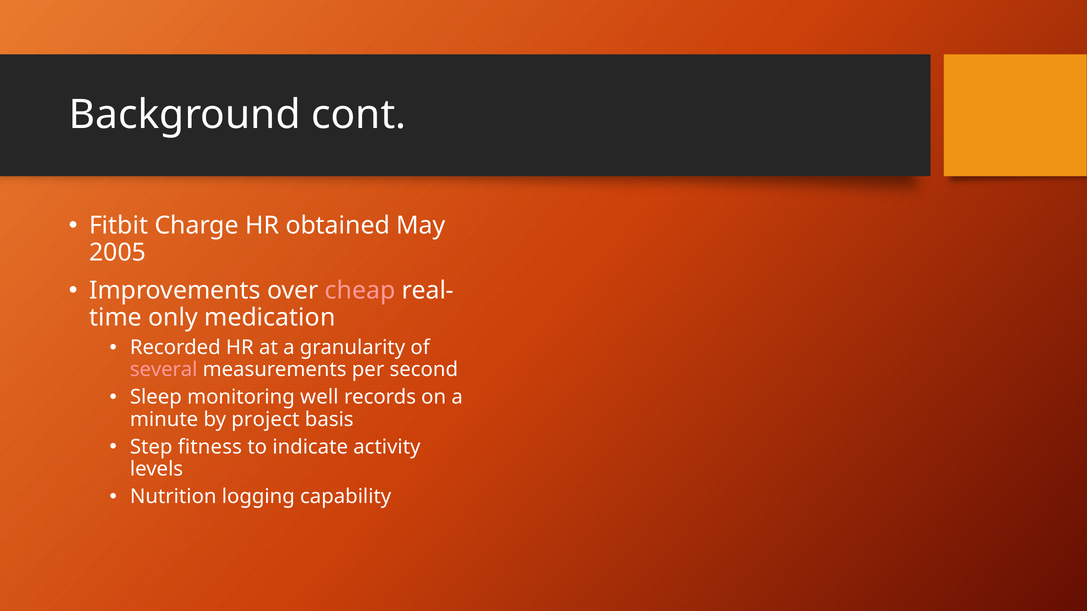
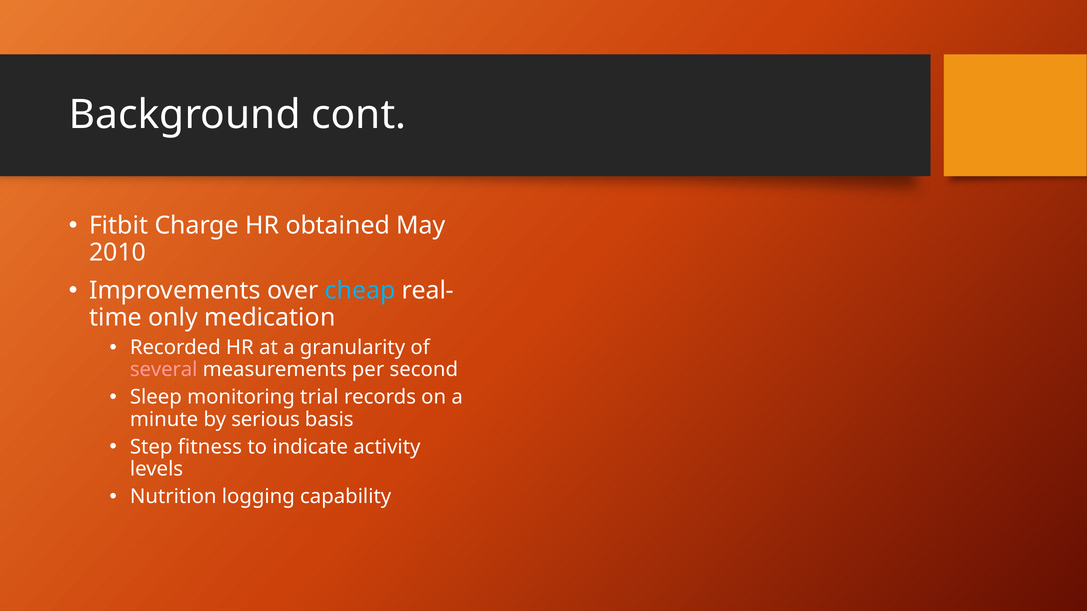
2005: 2005 -> 2010 (118, 253)
cheap colour: pink -> light blue (360, 291)
well: well -> trial (319, 398)
project: project -> serious (266, 420)
